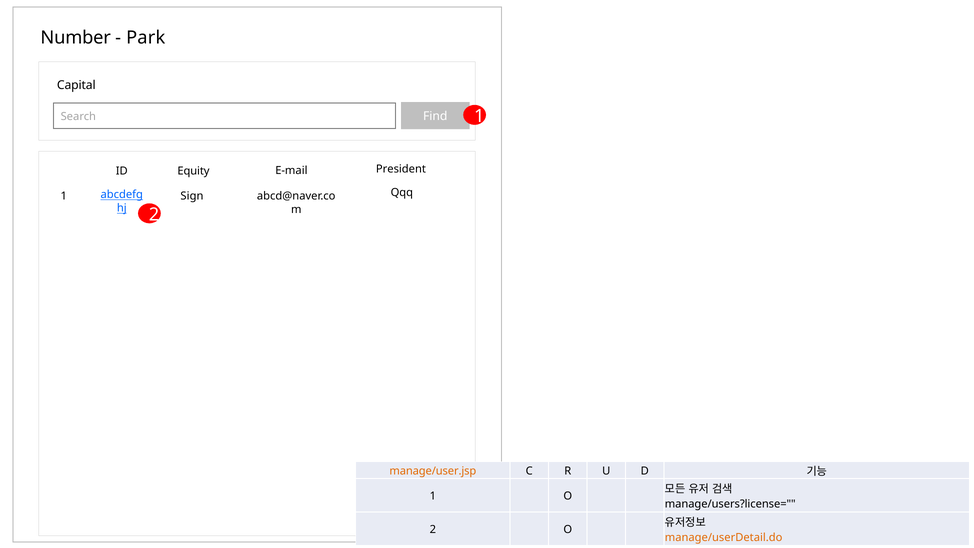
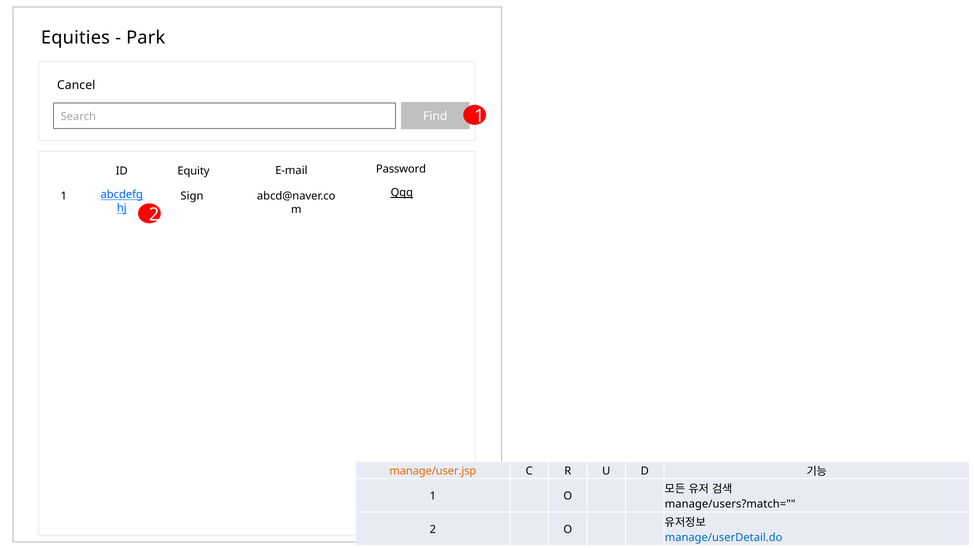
Number: Number -> Equities (75, 38)
Capital: Capital -> Cancel (76, 85)
President: President -> Password (401, 169)
Qqq underline: none -> present (402, 193)
manage/users?license=: manage/users?license= -> manage/users?match= (730, 504)
manage/userDetail.do colour: orange -> blue (724, 538)
